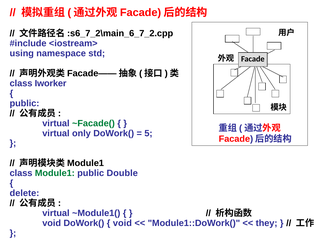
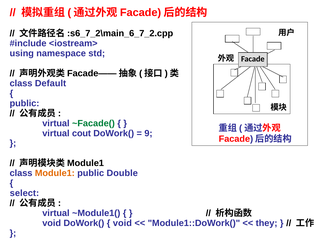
Iworker: Iworker -> Default (51, 83)
only: only -> cout (81, 133)
5: 5 -> 9 (148, 133)
Module1 colour: green -> orange (55, 173)
delete: delete -> select (24, 193)
